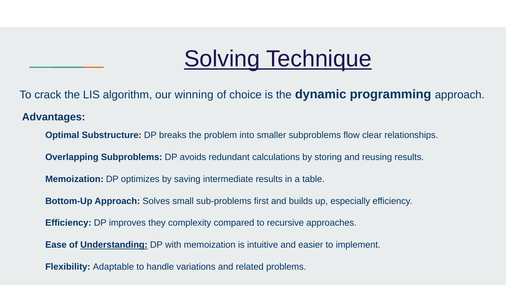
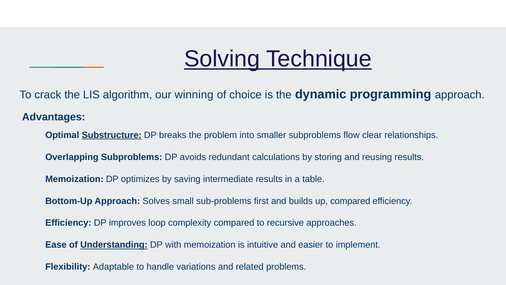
Substructure underline: none -> present (112, 135)
up especially: especially -> compared (350, 201)
they: they -> loop (157, 223)
